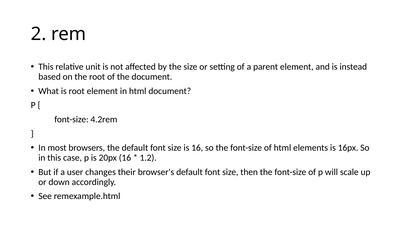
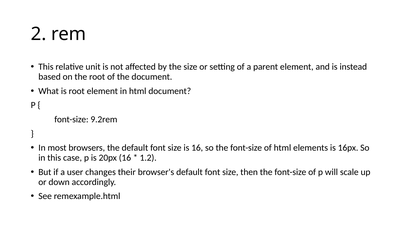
4.2rem: 4.2rem -> 9.2rem (104, 120)
